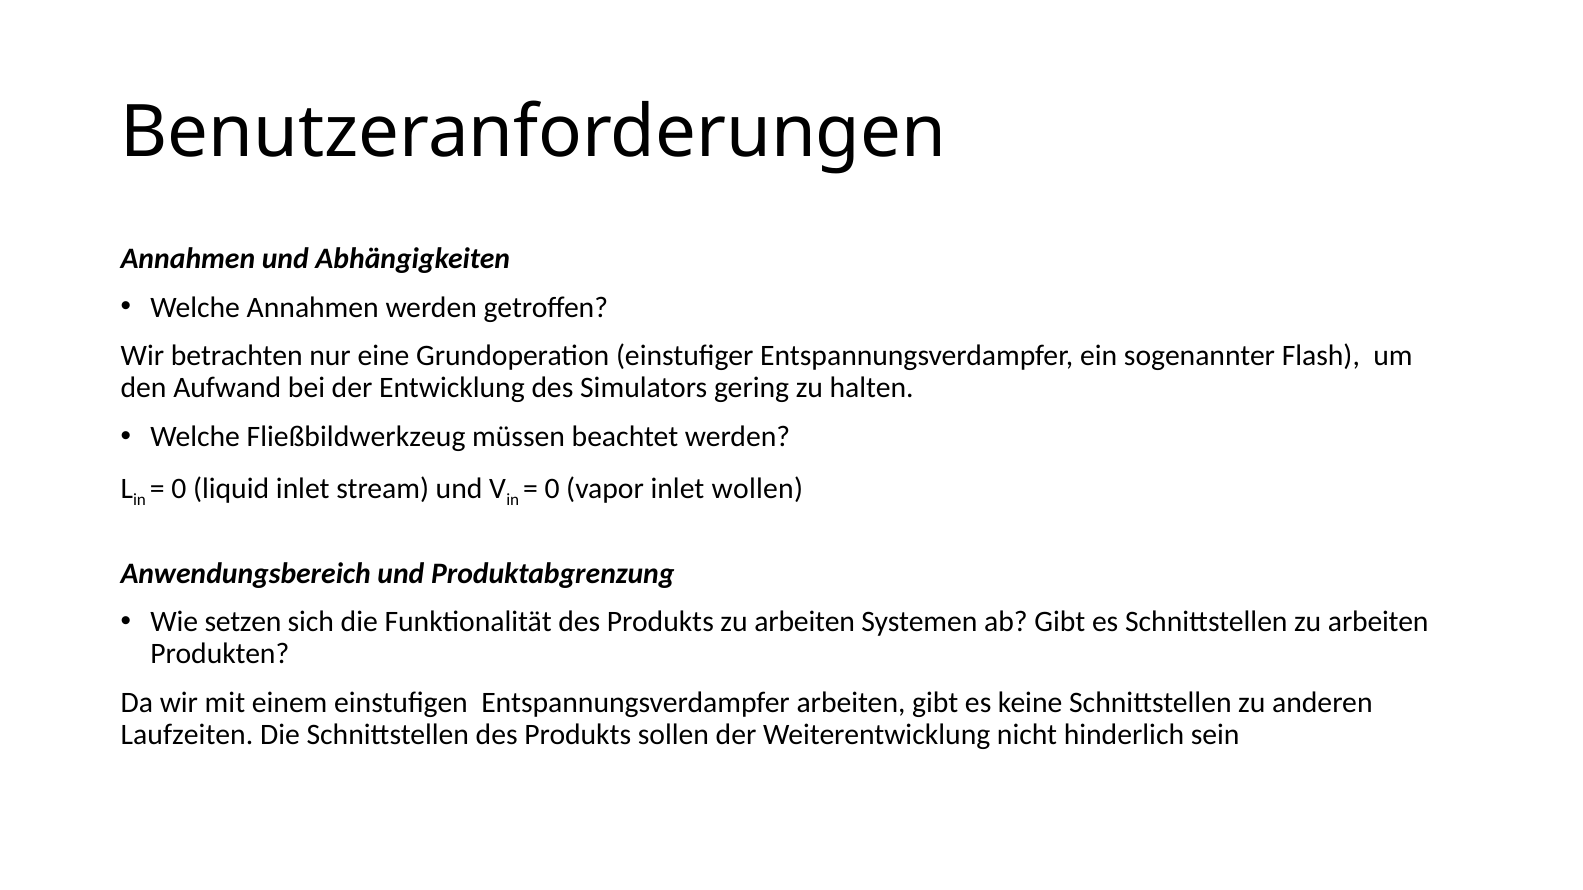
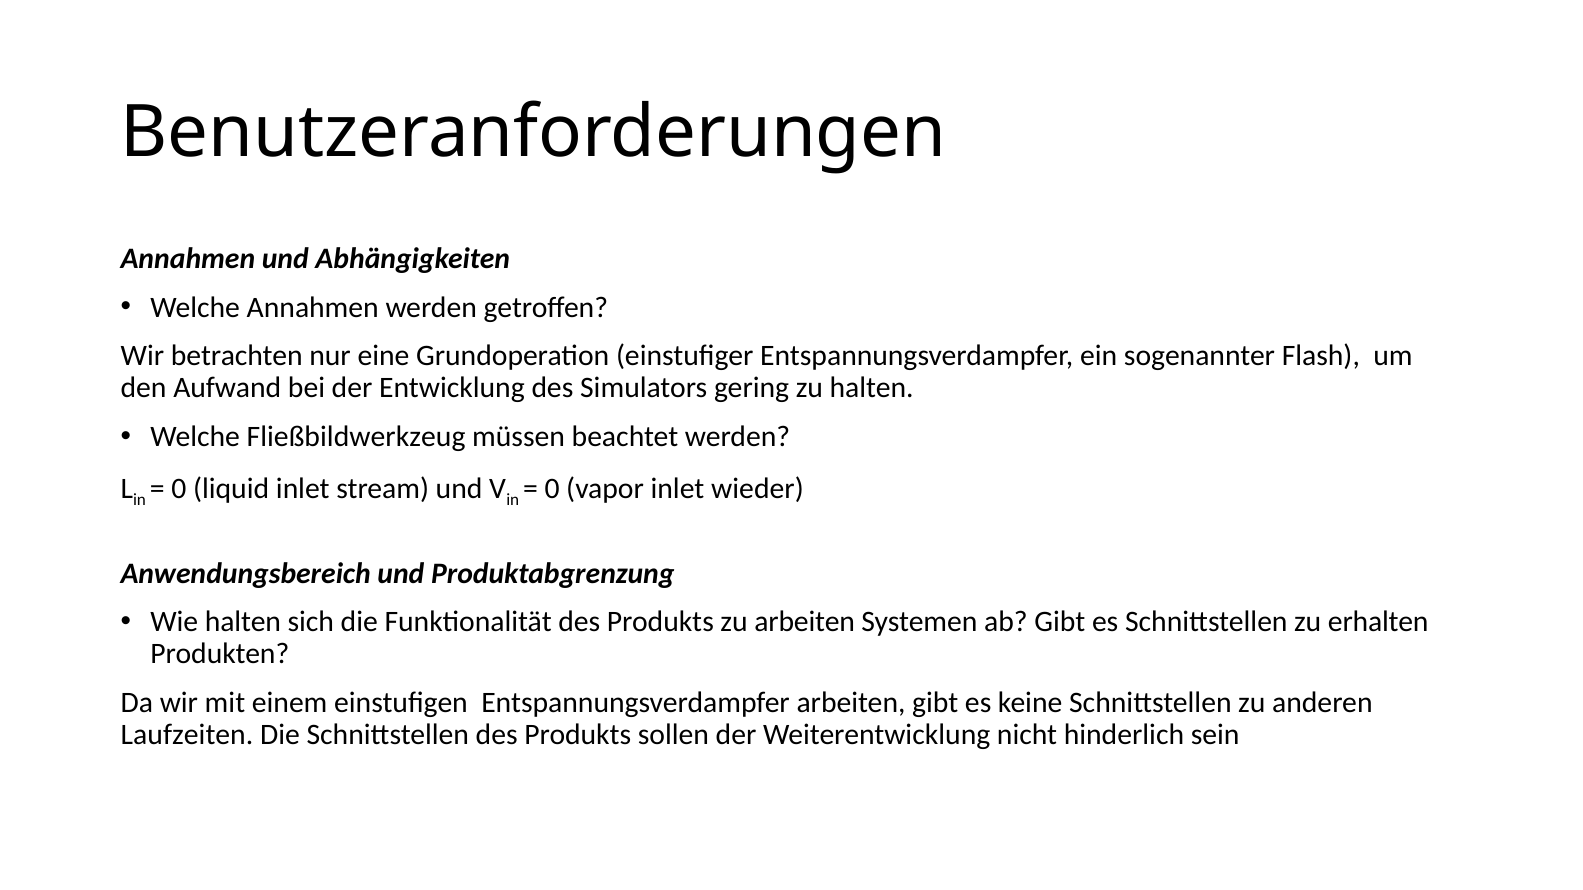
wollen: wollen -> wieder (757, 489)
Wie setzen: setzen -> halten (243, 622)
Schnittstellen zu arbeiten: arbeiten -> erhalten (1378, 622)
